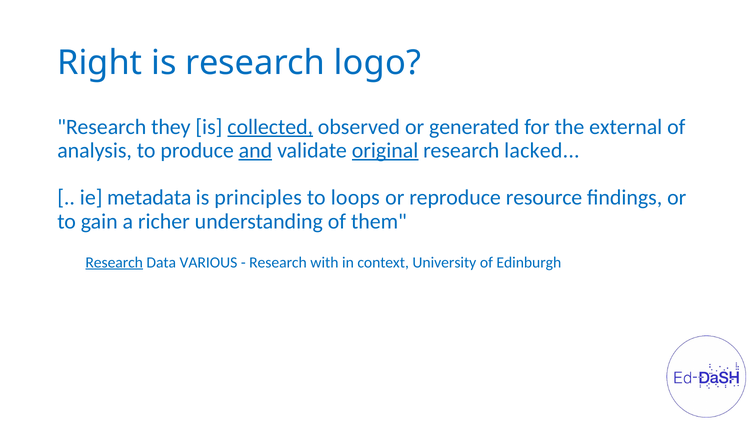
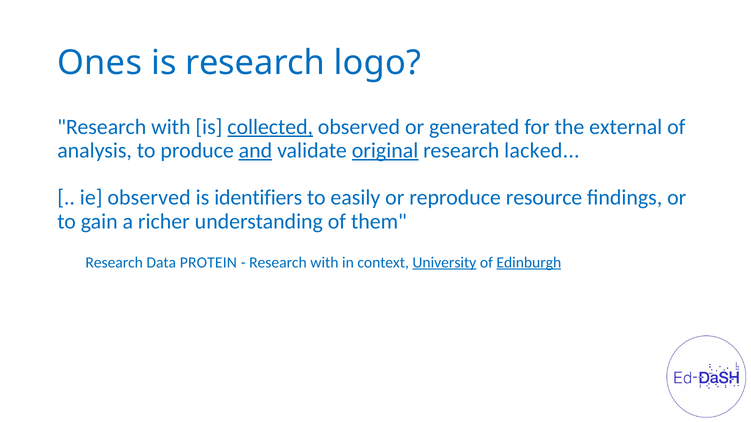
Right: Right -> Ones (100, 63)
they: they -> with (171, 127)
ie metadata: metadata -> observed (149, 198)
principles: principles -> identifiers (258, 198)
loops: loops -> easily (355, 198)
Research underline: present -> none (114, 263)
VARIOUS: VARIOUS -> PROTEIN (208, 263)
University underline: none -> present (444, 263)
Edinburgh underline: none -> present (529, 263)
